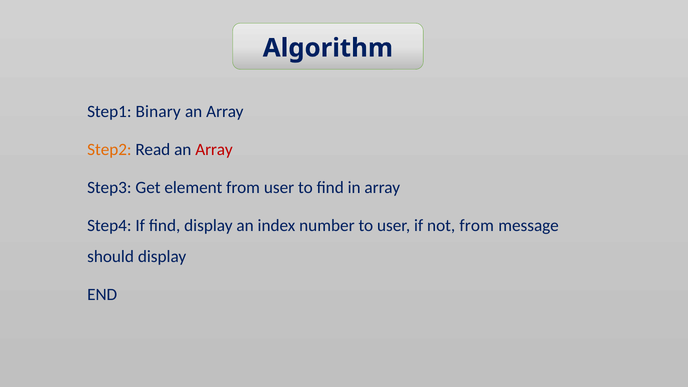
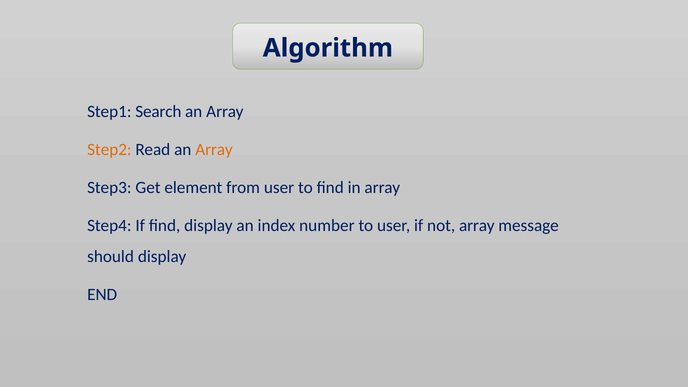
Binary: Binary -> Search (158, 111)
Array colour: red -> orange (214, 149)
not from: from -> array (477, 226)
